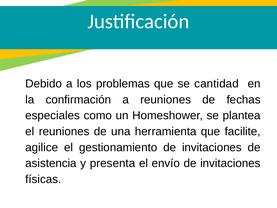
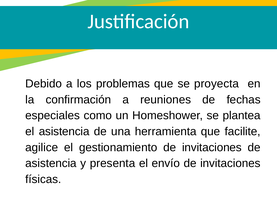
cantidad: cantidad -> proyecta (217, 84)
el reuniones: reuniones -> asistencia (64, 131)
